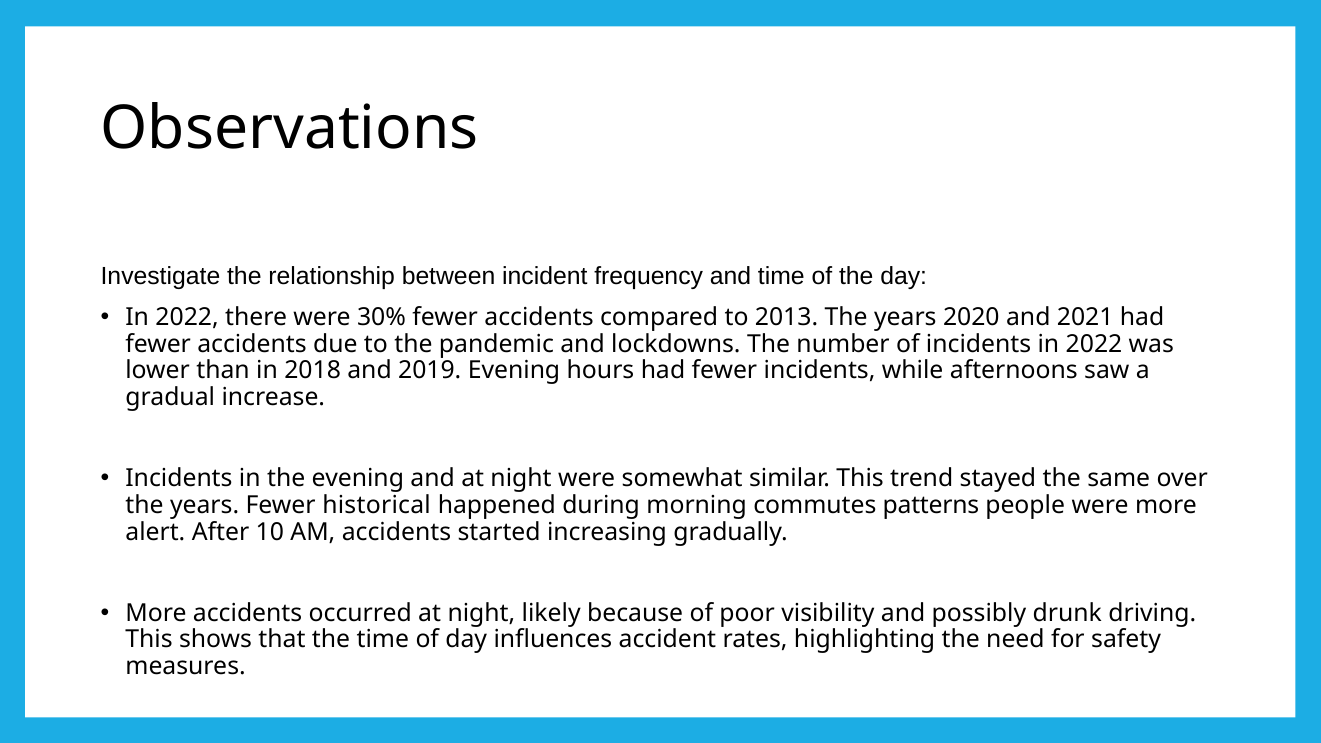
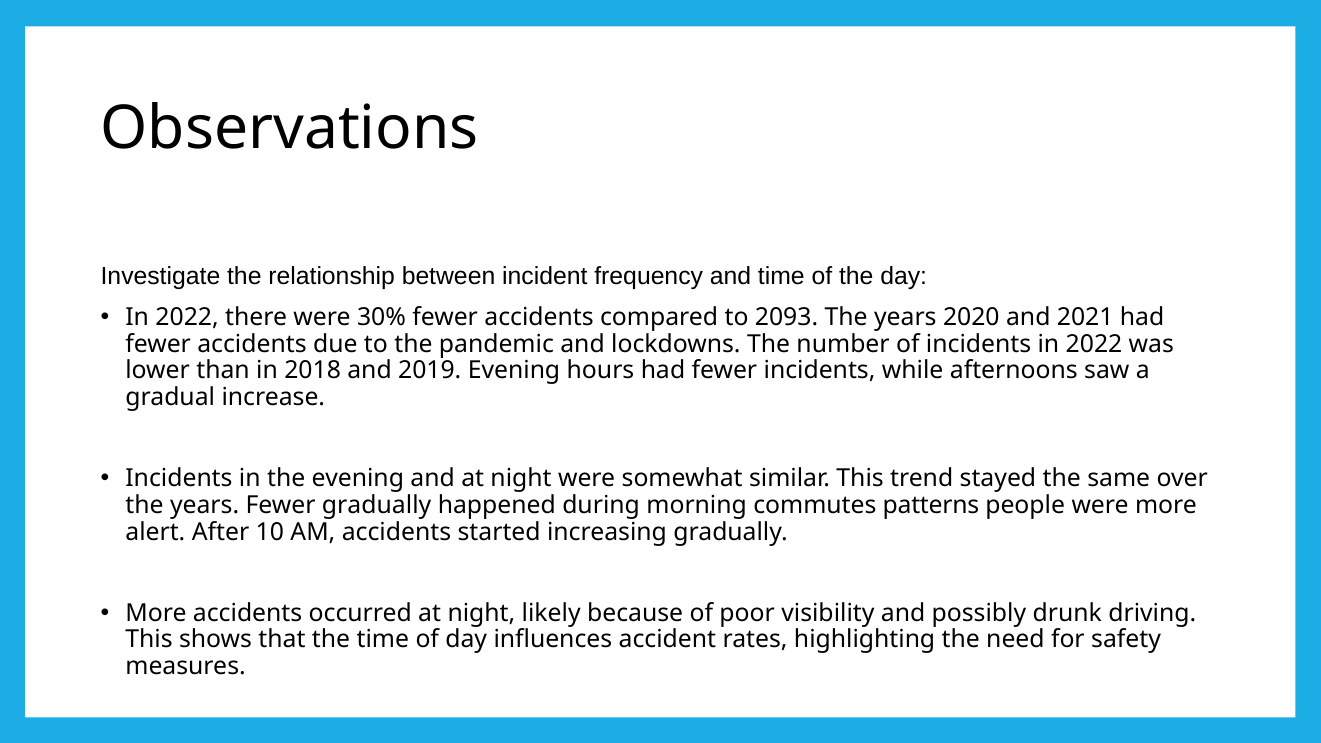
2013: 2013 -> 2093 (787, 317)
Fewer historical: historical -> gradually (377, 505)
